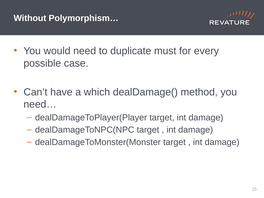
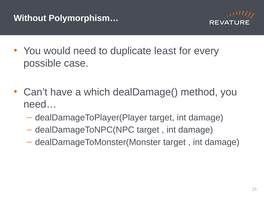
must: must -> least (165, 51)
